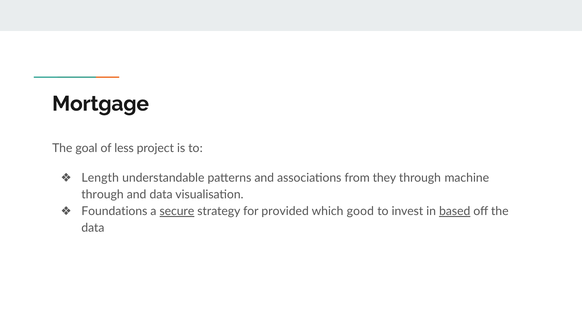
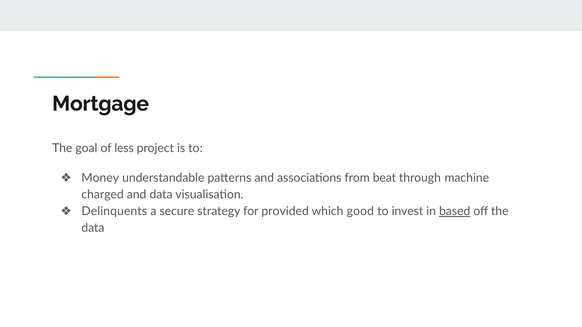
Length: Length -> Money (100, 178)
they: they -> beat (384, 178)
through: through -> charged (103, 195)
Foundations: Foundations -> Delinquents (114, 212)
secure underline: present -> none (177, 212)
